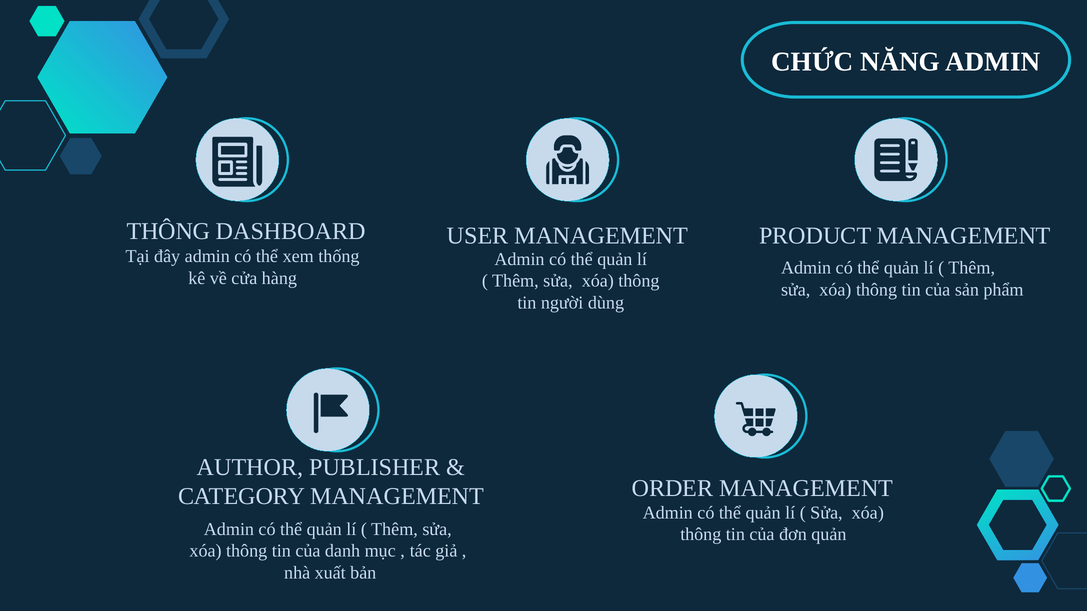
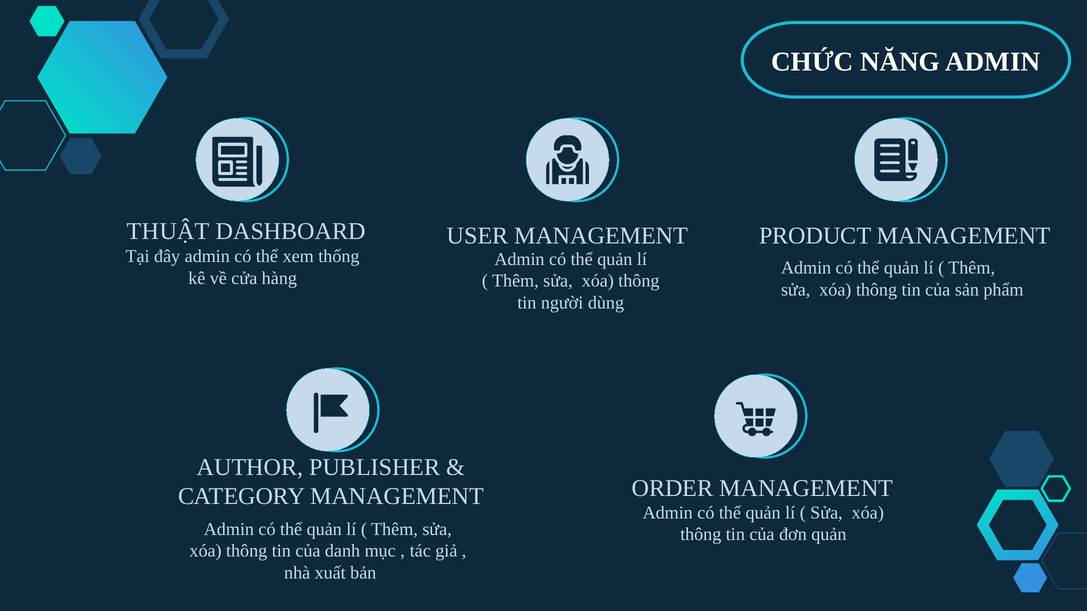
THÔNG: THÔNG -> THUẬT (168, 231)
